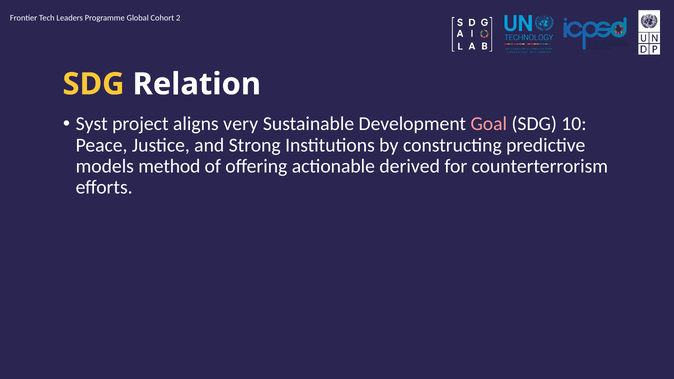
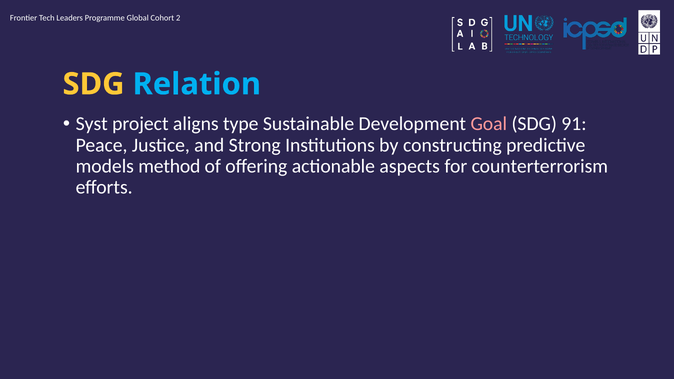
Relation colour: white -> light blue (197, 84)
very: very -> type (241, 124)
10: 10 -> 91 (574, 124)
derived: derived -> aspects (410, 166)
